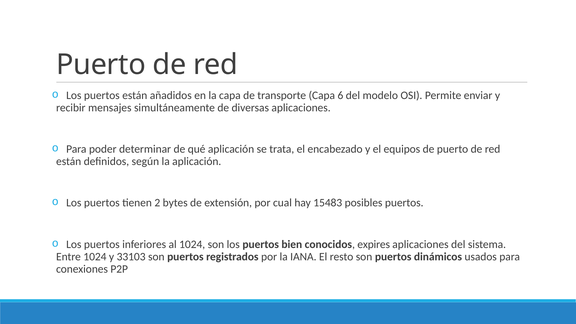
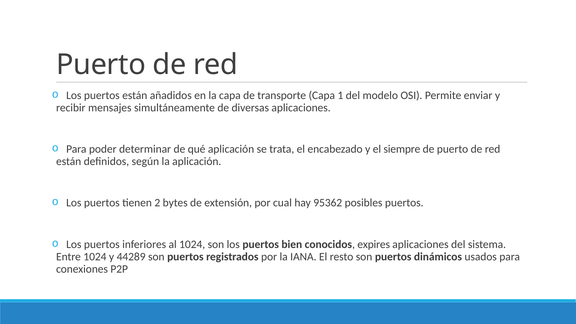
6: 6 -> 1 (340, 95)
equipos: equipos -> siempre (402, 149)
15483: 15483 -> 95362 (328, 203)
33103: 33103 -> 44289 (131, 257)
